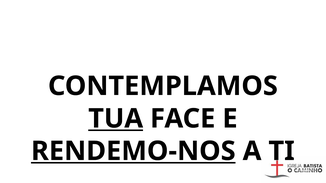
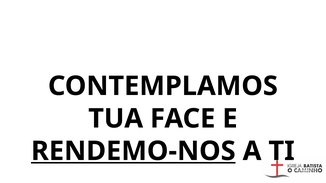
TUA underline: present -> none (116, 119)
